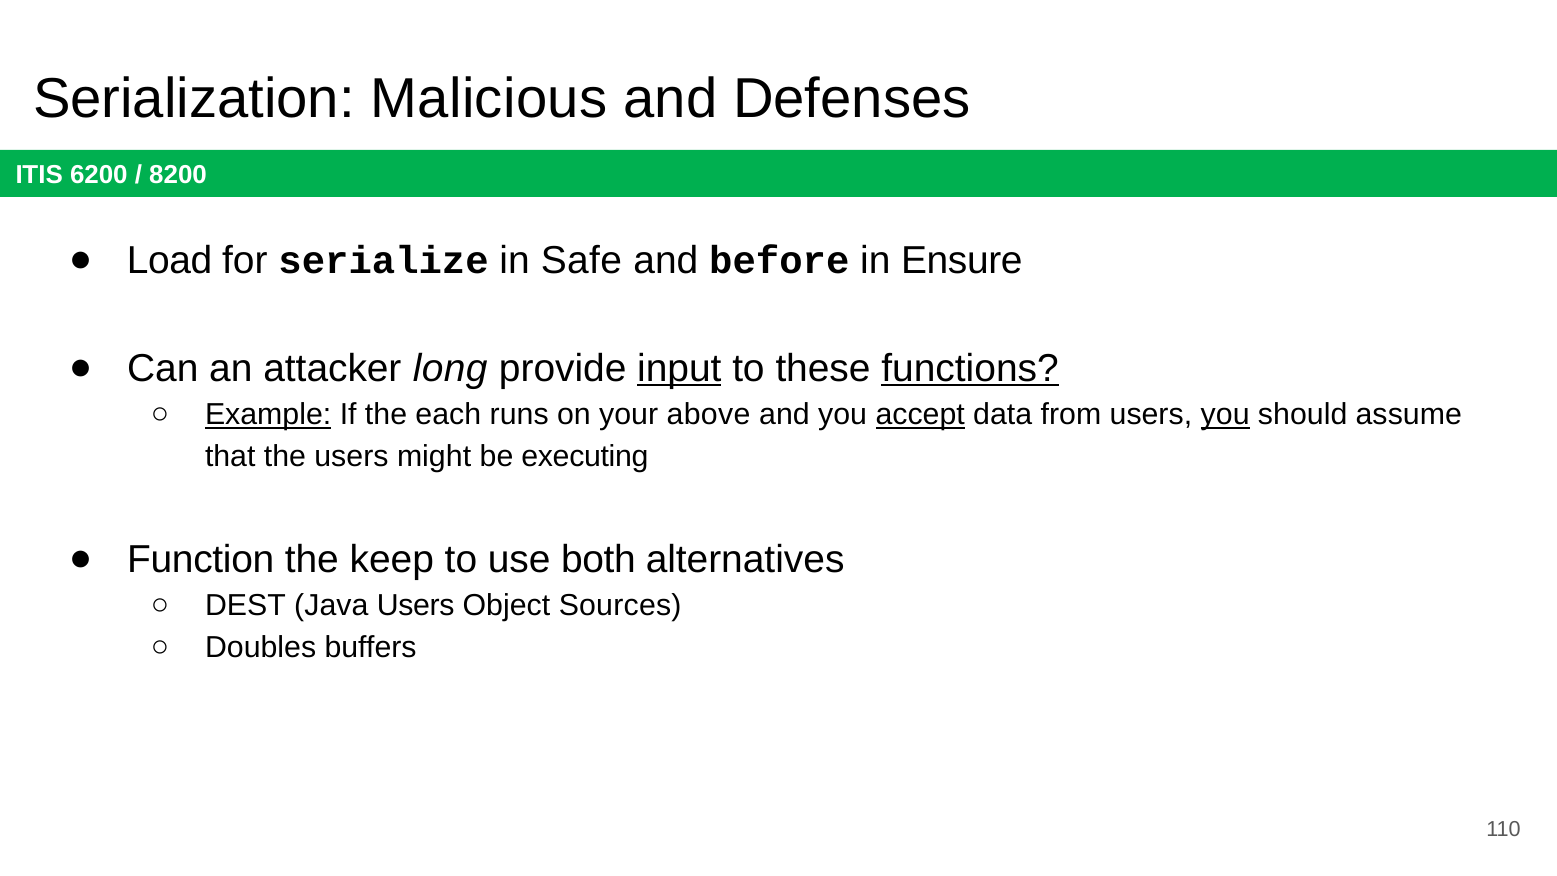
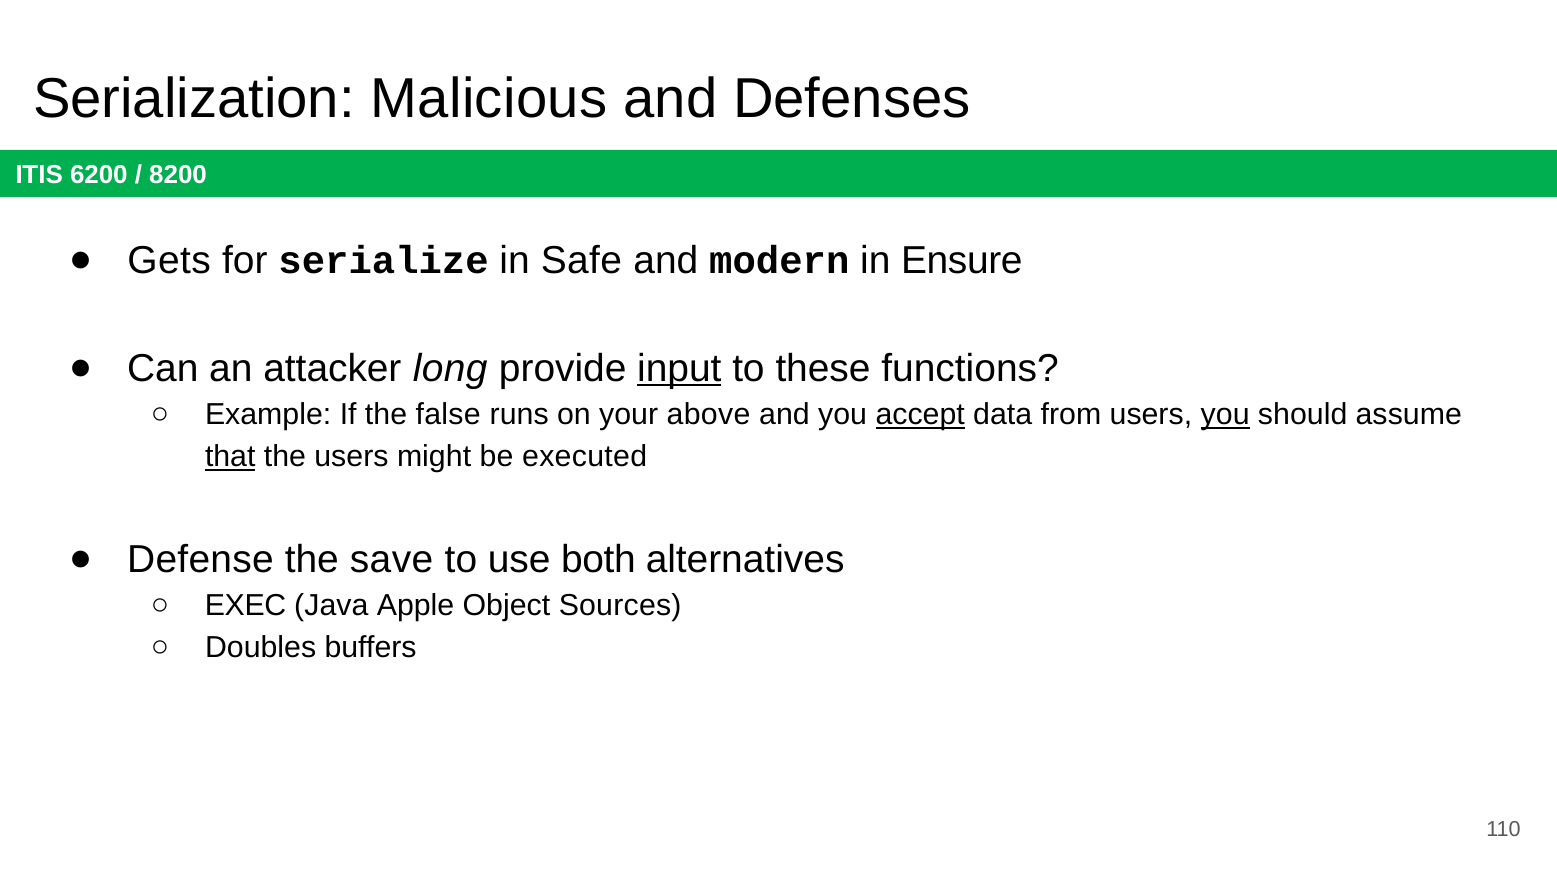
Load: Load -> Gets (169, 261)
before: before -> modern (779, 261)
functions underline: present -> none (970, 368)
Example underline: present -> none (268, 415)
each: each -> false (448, 415)
that underline: none -> present (230, 457)
executing: executing -> executed (585, 457)
Function: Function -> Defense (200, 559)
keep: keep -> save (392, 559)
DEST: DEST -> EXEC (246, 606)
Java Users: Users -> Apple (416, 606)
